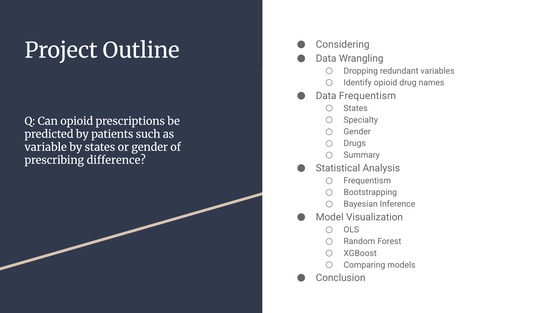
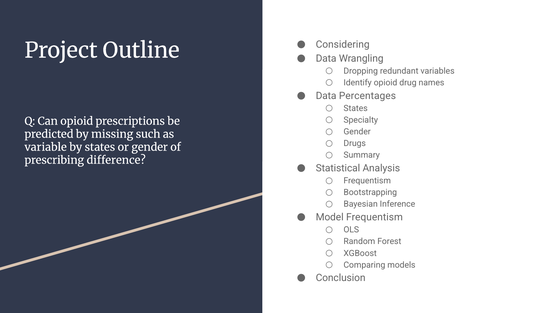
Data Frequentism: Frequentism -> Percentages (367, 96)
patients: patients -> missing (112, 134)
Model Visualization: Visualization -> Frequentism (374, 217)
